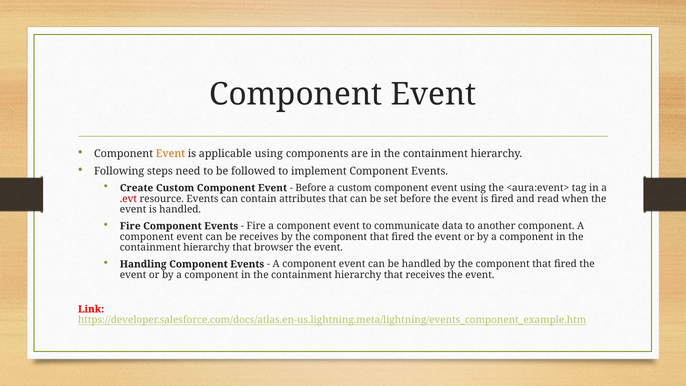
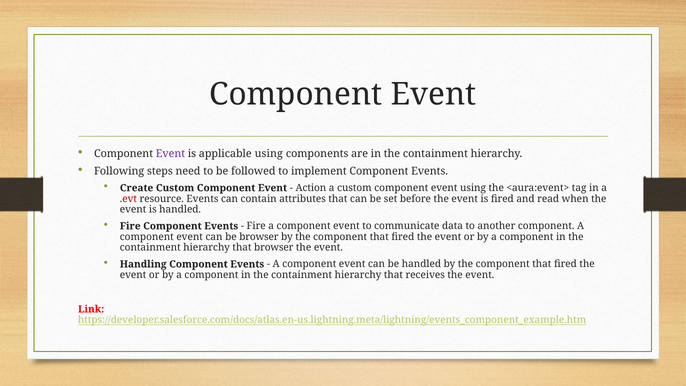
Event colour: orange -> purple (170, 154)
Before: Before -> Action (311, 188)
be receives: receives -> browser (259, 237)
